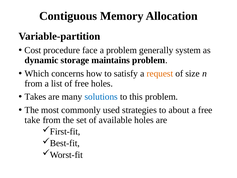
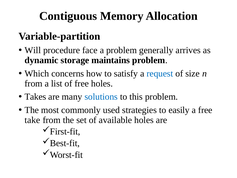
Cost: Cost -> Will (33, 50)
system: system -> arrives (188, 50)
request colour: orange -> blue (160, 73)
about: about -> easily (179, 110)
